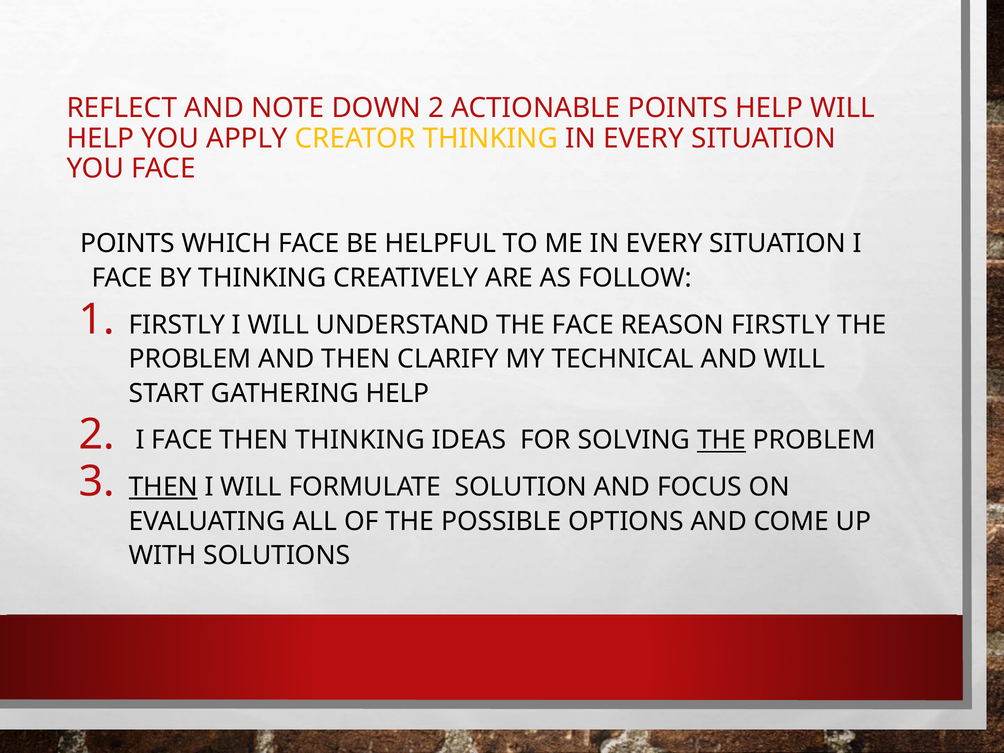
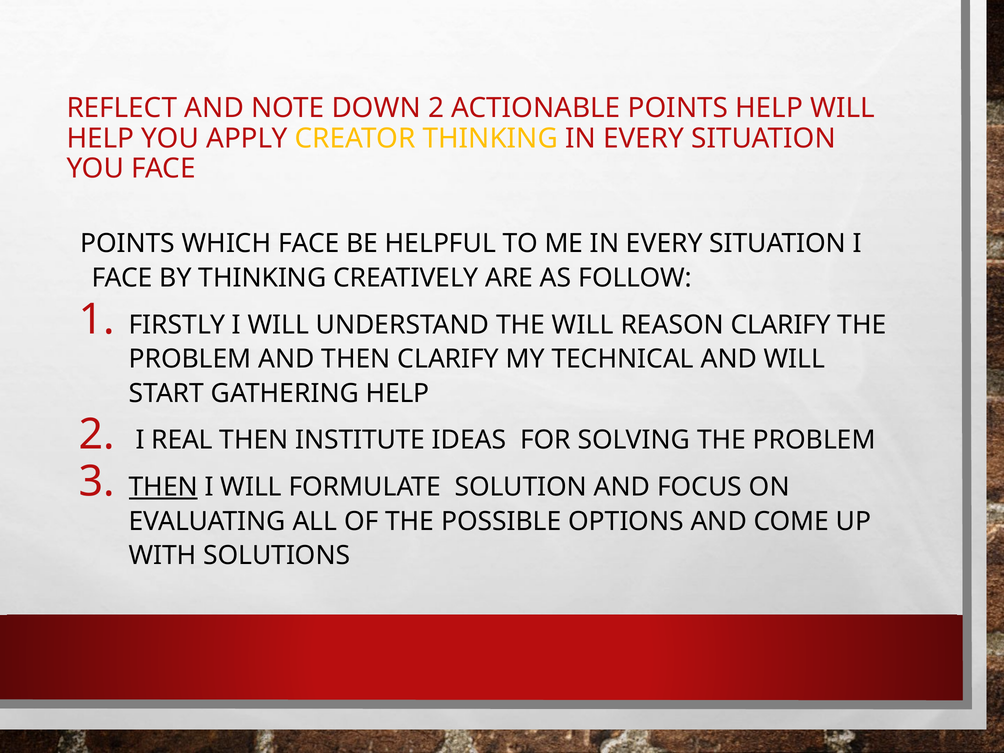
THE FACE: FACE -> WILL (583, 325)
REASON FIRSTLY: FIRSTLY -> CLARIFY (781, 325)
2 I FACE: FACE -> REAL (182, 440)
THEN THINKING: THINKING -> INSTITUTE (360, 440)
THE underline: present -> none (722, 440)
